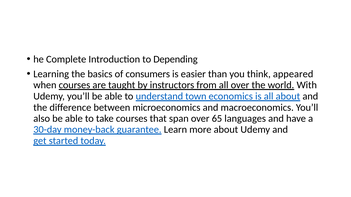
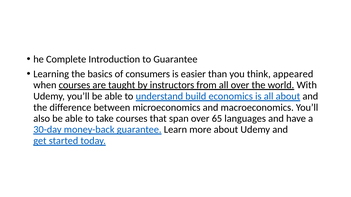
to Depending: Depending -> Guarantee (175, 59)
town: town -> build (196, 97)
